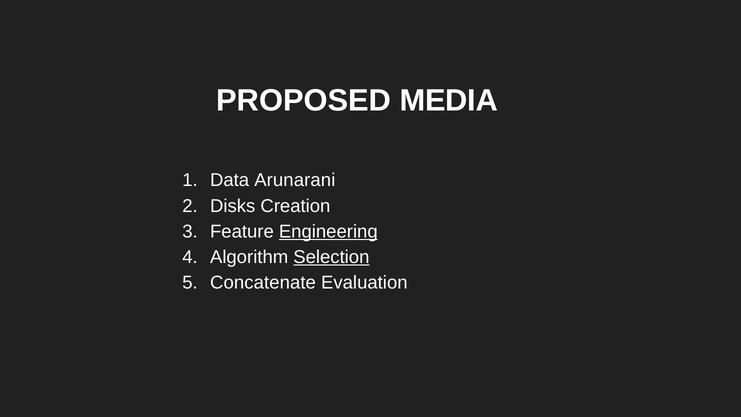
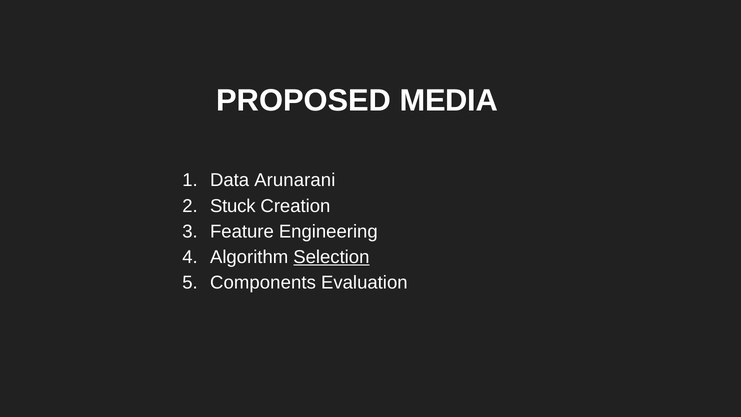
Disks: Disks -> Stuck (233, 206)
Engineering underline: present -> none (328, 231)
Concatenate: Concatenate -> Components (263, 283)
